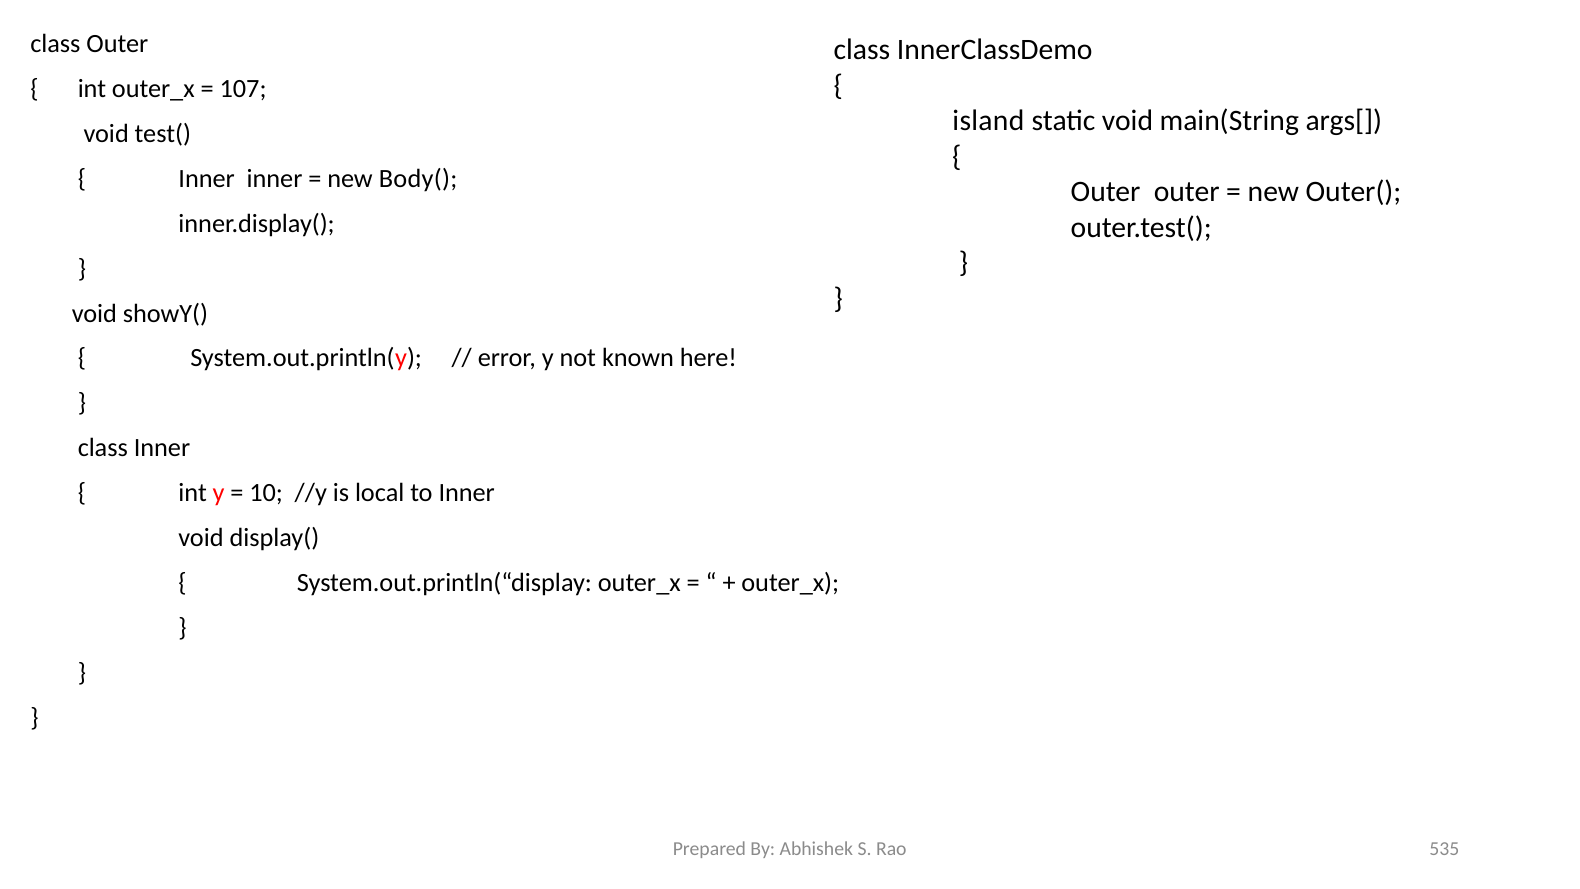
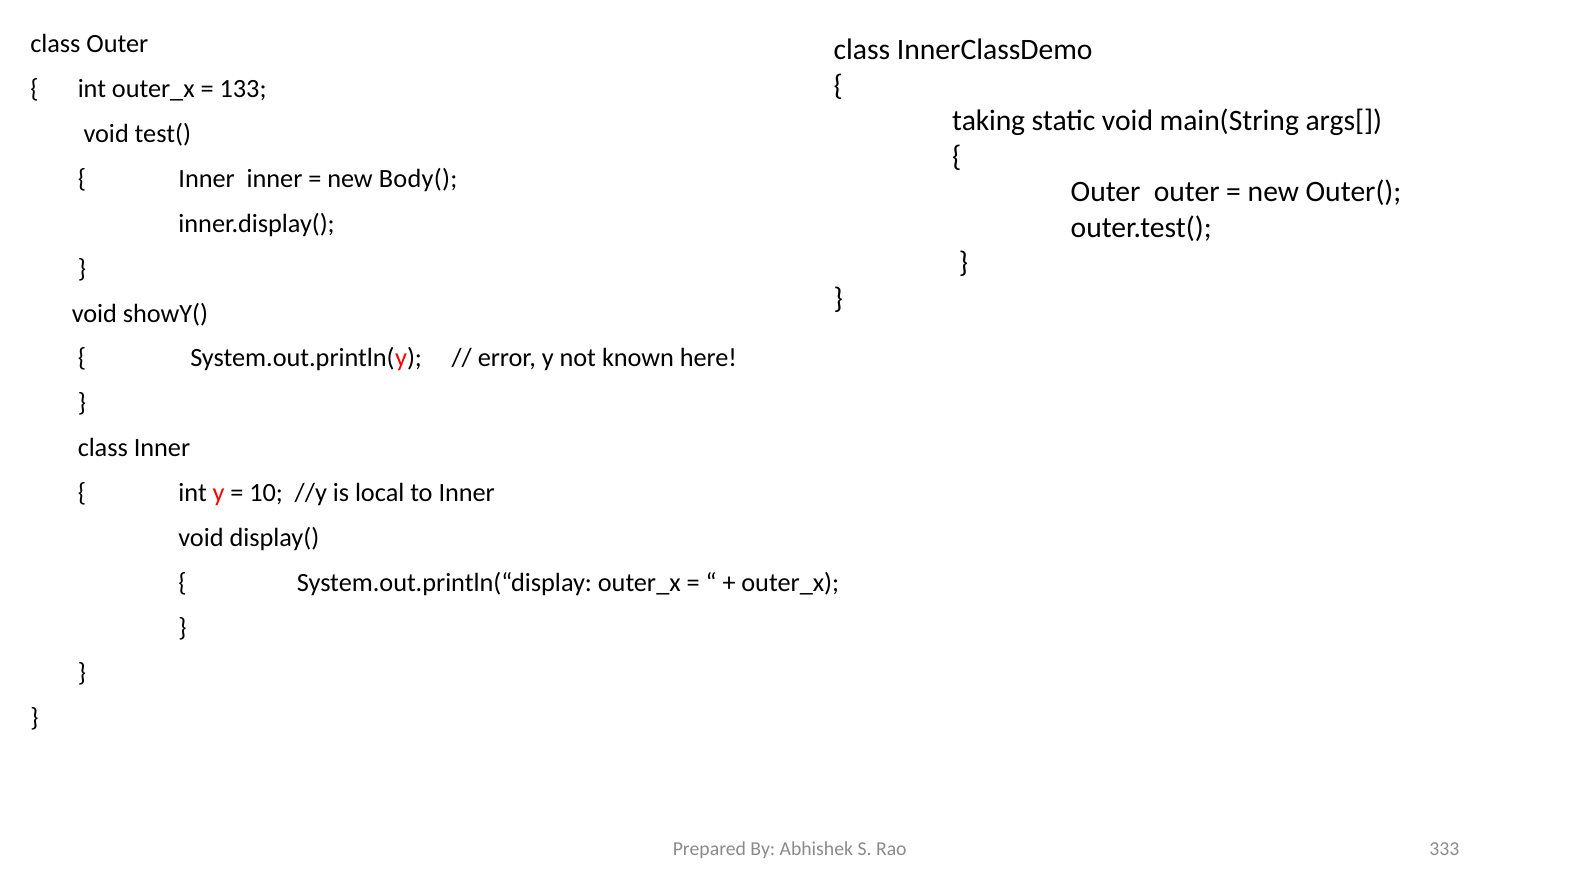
107: 107 -> 133 (243, 89)
island: island -> taking (989, 121)
535: 535 -> 333 (1444, 849)
